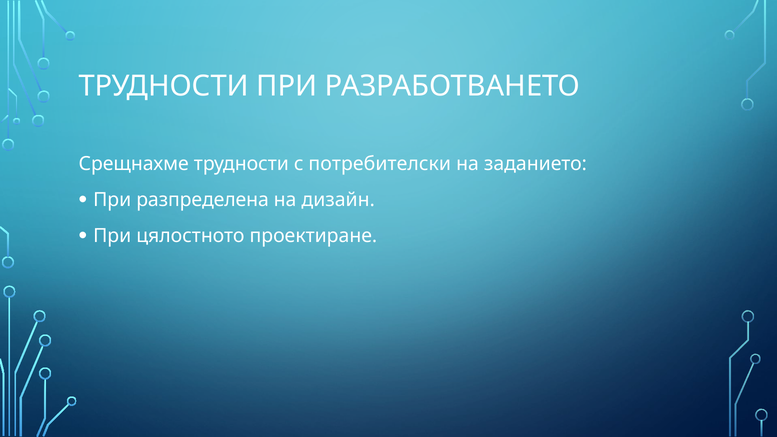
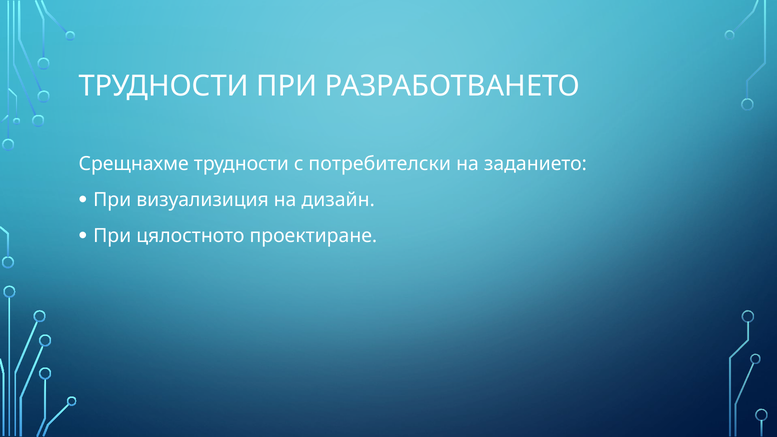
разпределена: разпределена -> визуализиция (203, 200)
